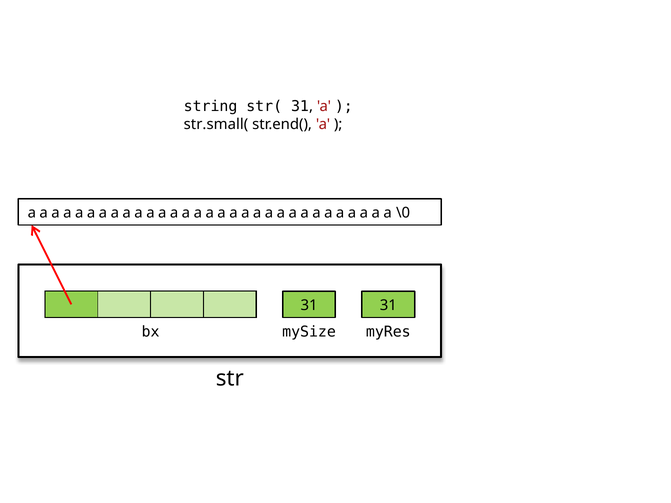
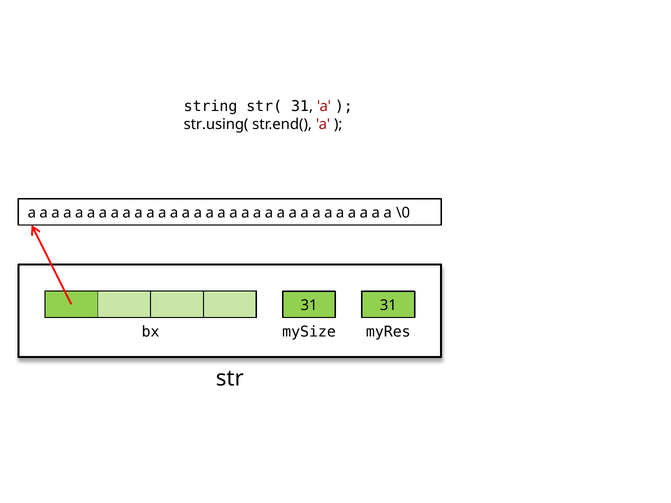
str.small(: str.small( -> str.using( (216, 124)
